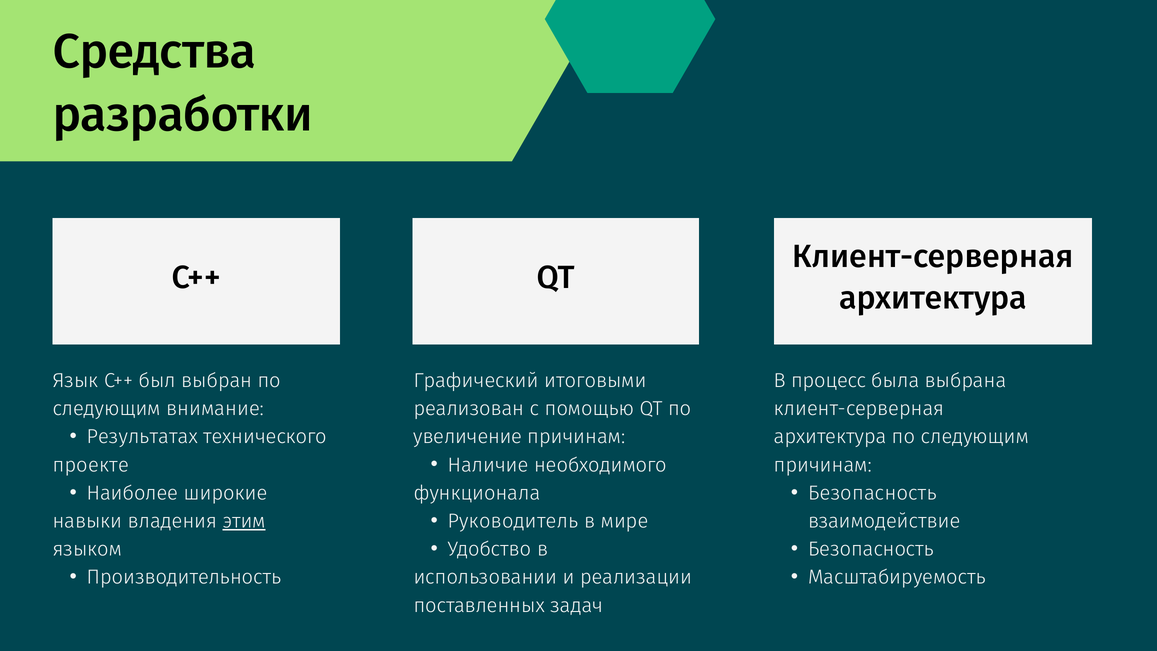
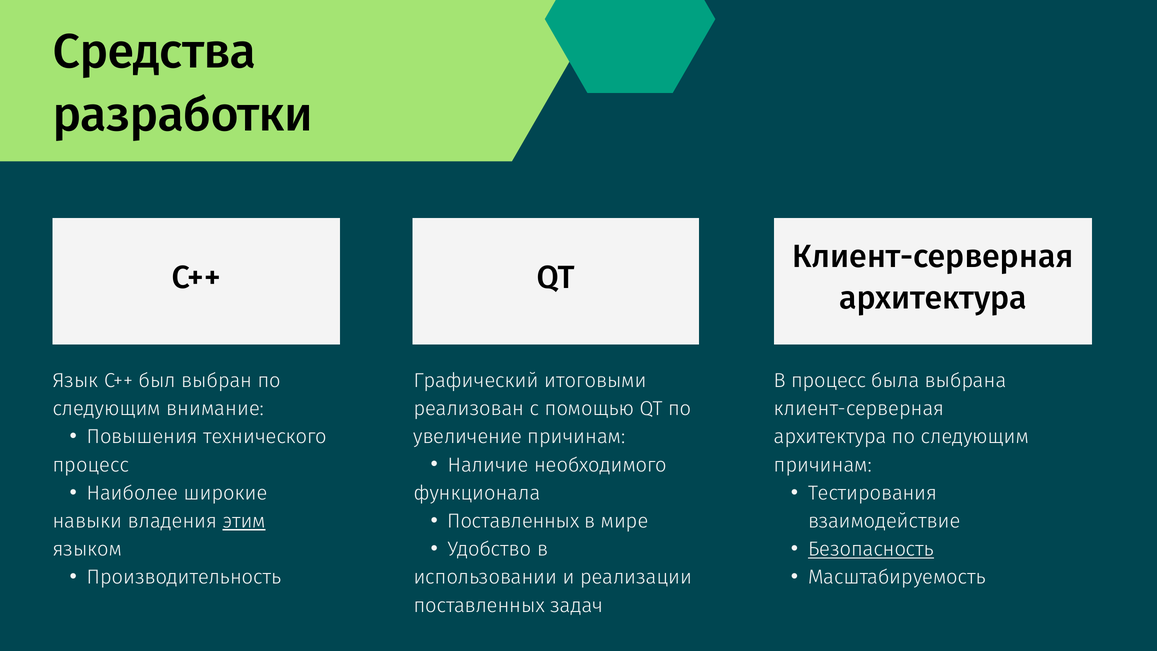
Результатах: Результатах -> Повышения (142, 437)
проекте: проекте -> процесс (91, 465)
Безопасность: Безопасность -> Тестирования (873, 493)
Руководитель: Руководитель -> Поставленных (513, 521)
Безопасность underline: none -> present (871, 549)
